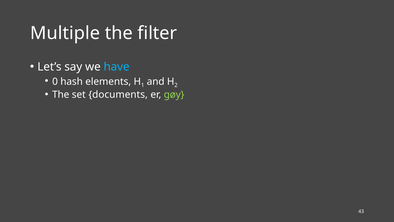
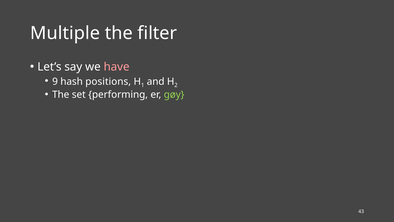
have colour: light blue -> pink (117, 67)
0: 0 -> 9 (55, 81)
elements: elements -> positions (108, 81)
documents: documents -> performing (118, 94)
